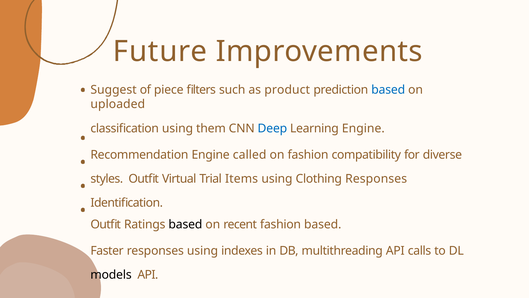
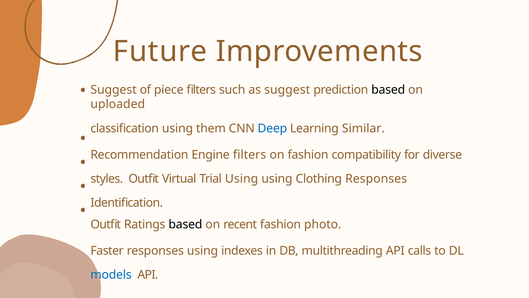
as product: product -> suggest (287, 90)
based colour: blue -> black (388, 90)
Learning Engine: Engine -> Similar (363, 128)
Engine called: called -> filters (250, 154)
Trial Items: Items -> Using (242, 178)
fashion based: based -> photo (323, 224)
models colour: black -> blue (111, 274)
